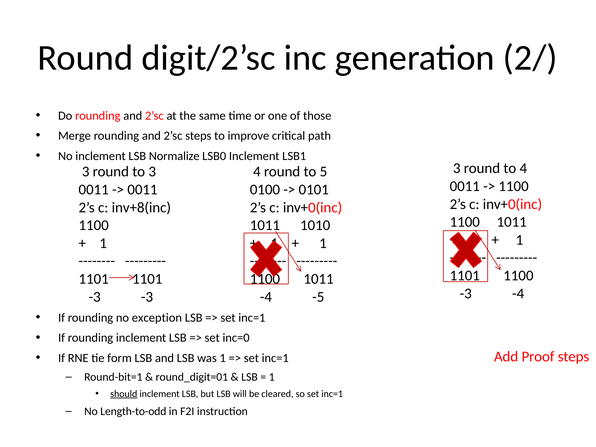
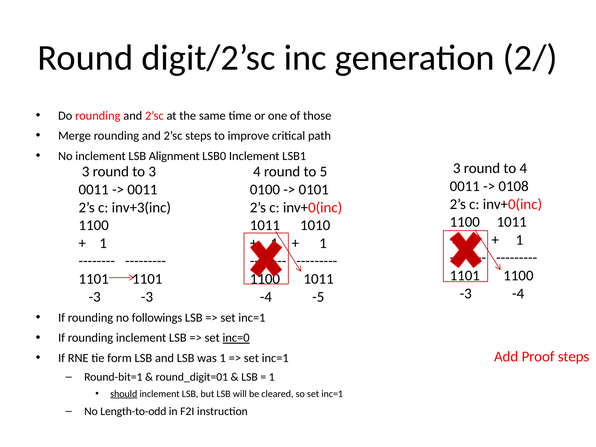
Normalize: Normalize -> Alignment (174, 156)
1100: 1100 -> 0108 (514, 186)
inv+8(inc: inv+8(inc -> inv+3(inc (141, 207)
exception: exception -> followings (157, 318)
inc=0 underline: none -> present (236, 338)
